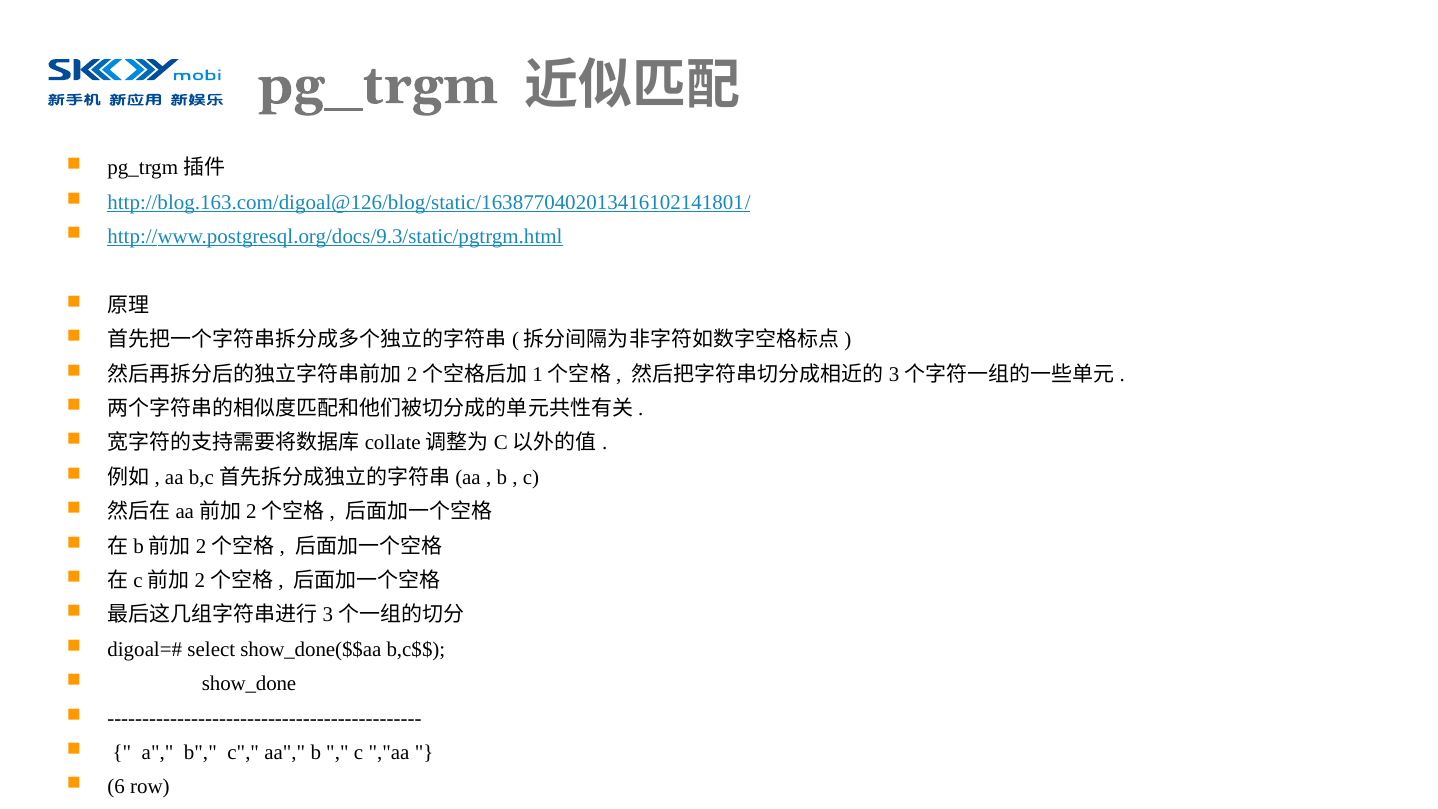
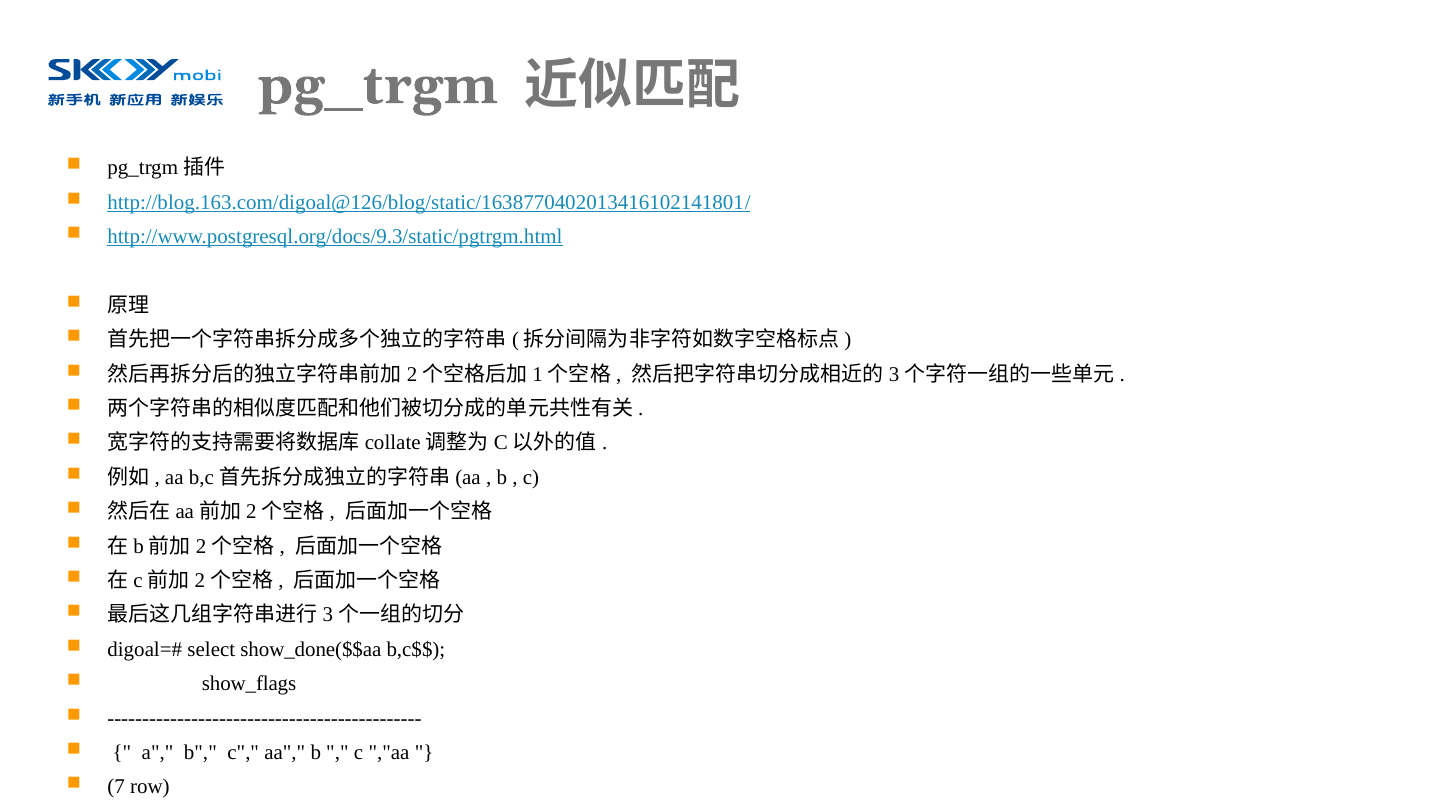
show_done: show_done -> show_flags (249, 684)
6: 6 -> 7 (116, 787)
